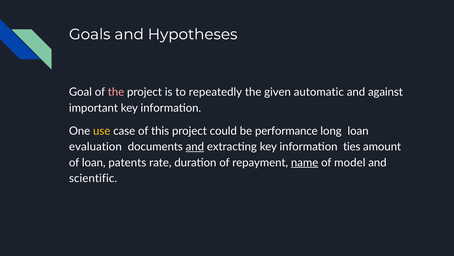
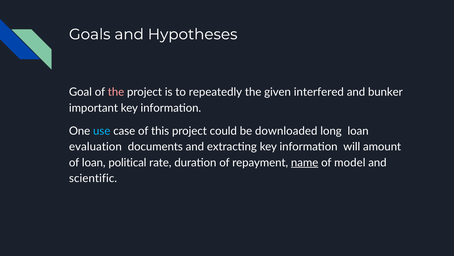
automatic: automatic -> interfered (319, 92)
against: against -> bunker (385, 92)
use colour: yellow -> light blue (102, 131)
performance: performance -> downloaded (286, 131)
and underline: present -> none (195, 147)
ties: ties -> will (352, 147)
patents: patents -> political (127, 162)
